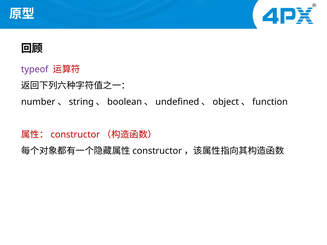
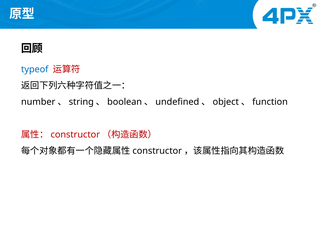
typeof colour: purple -> blue (35, 69)
